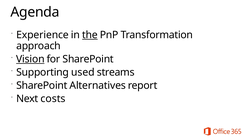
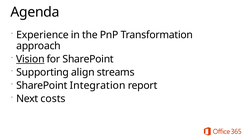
the underline: present -> none (90, 35)
used: used -> align (83, 72)
Alternatives: Alternatives -> Integration (98, 85)
